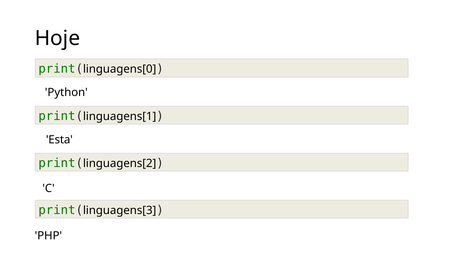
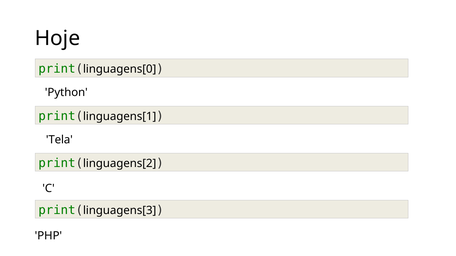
Esta: Esta -> Tela (59, 140)
